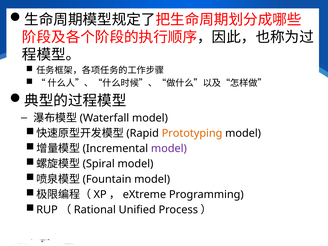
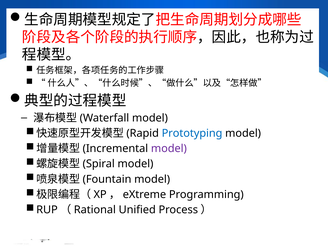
Prototyping colour: orange -> blue (192, 133)
